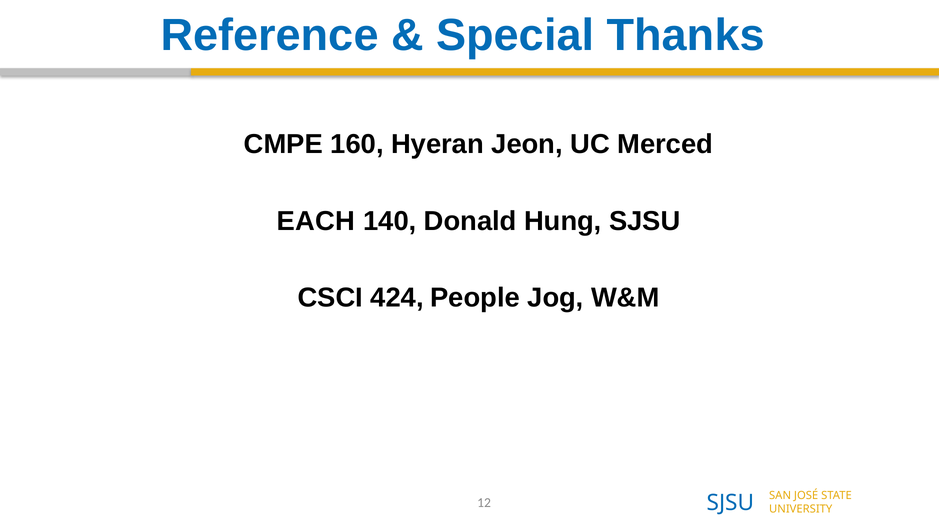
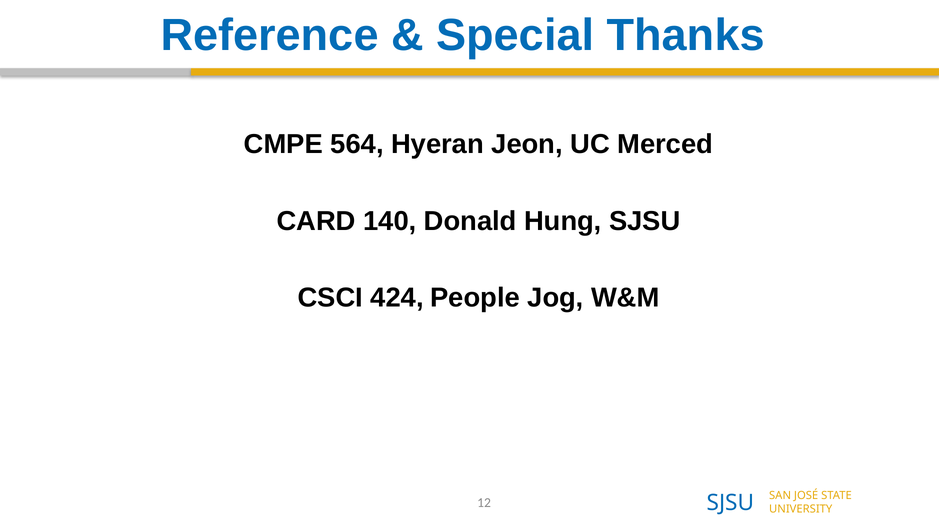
160: 160 -> 564 (357, 144)
EACH: EACH -> CARD (316, 221)
